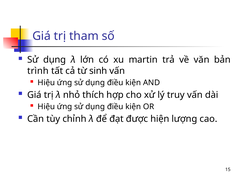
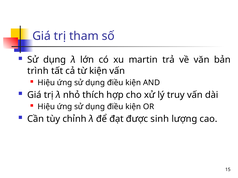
từ sinh: sinh -> kiện (98, 71)
hiện: hiện -> sinh (160, 119)
